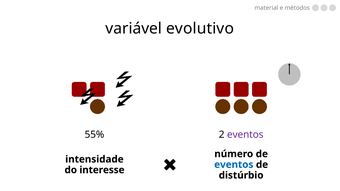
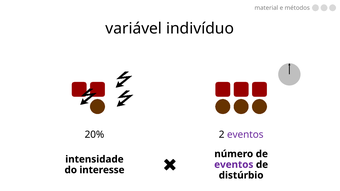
evolutivo: evolutivo -> indivíduo (200, 29)
55%: 55% -> 20% (94, 135)
eventos colour: blue -> purple (234, 165)
